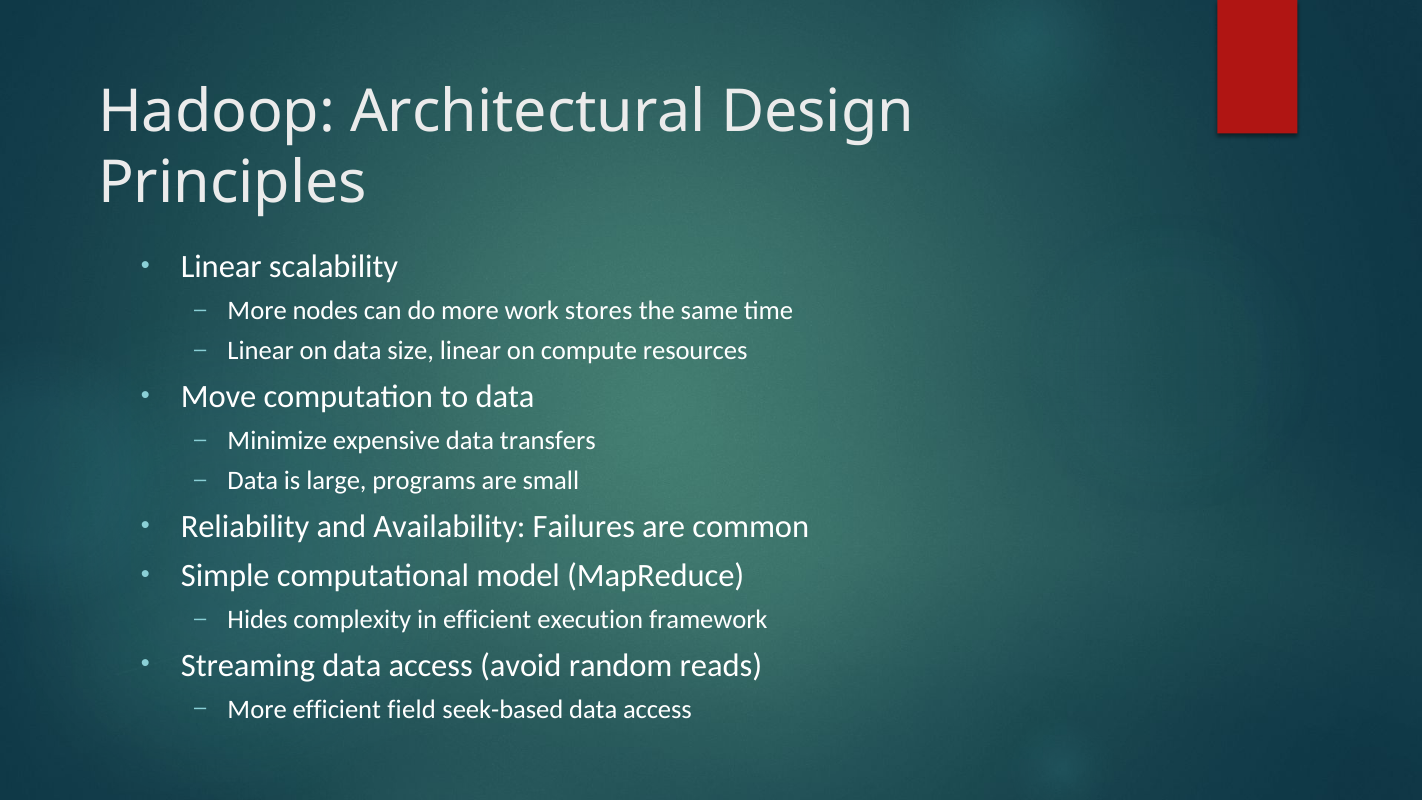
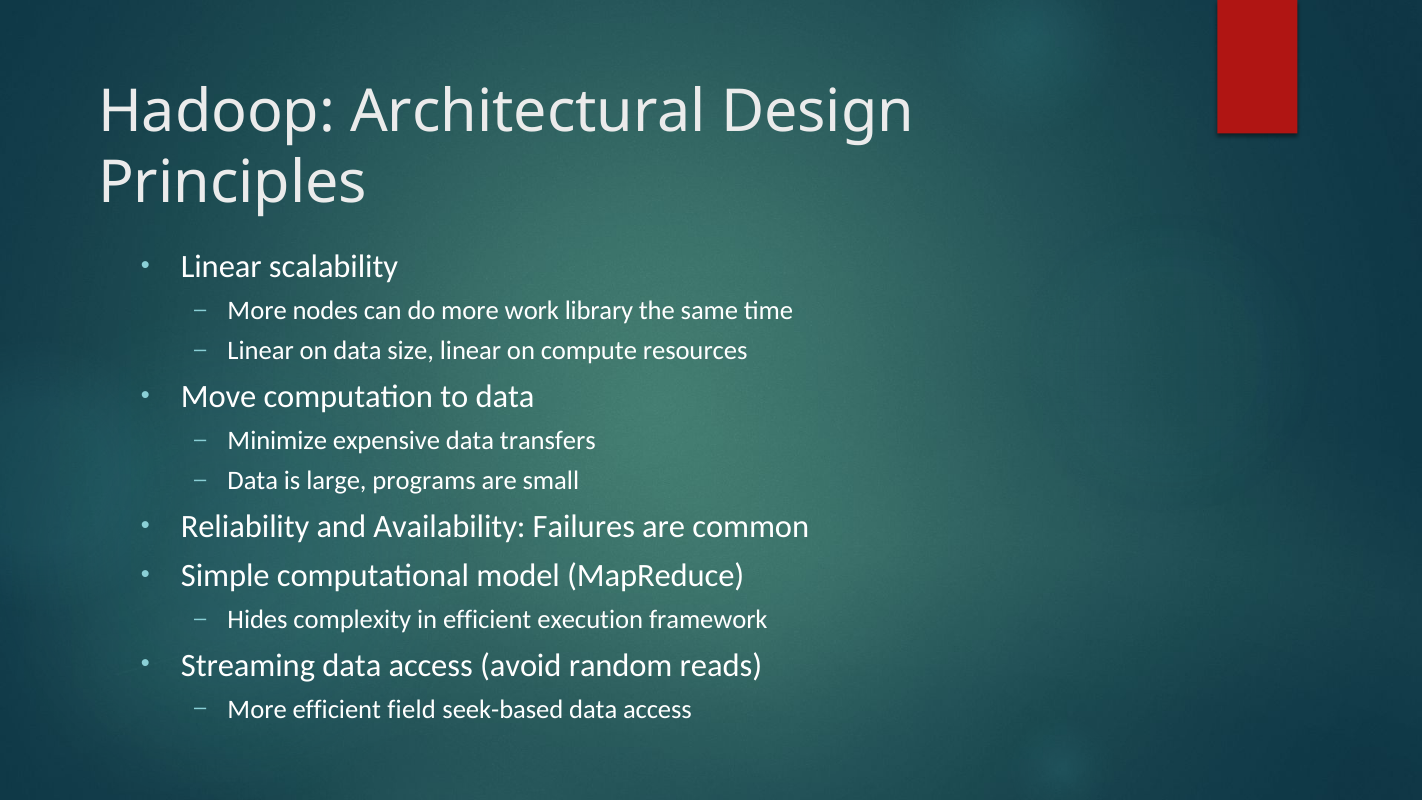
stores: stores -> library (599, 311)
